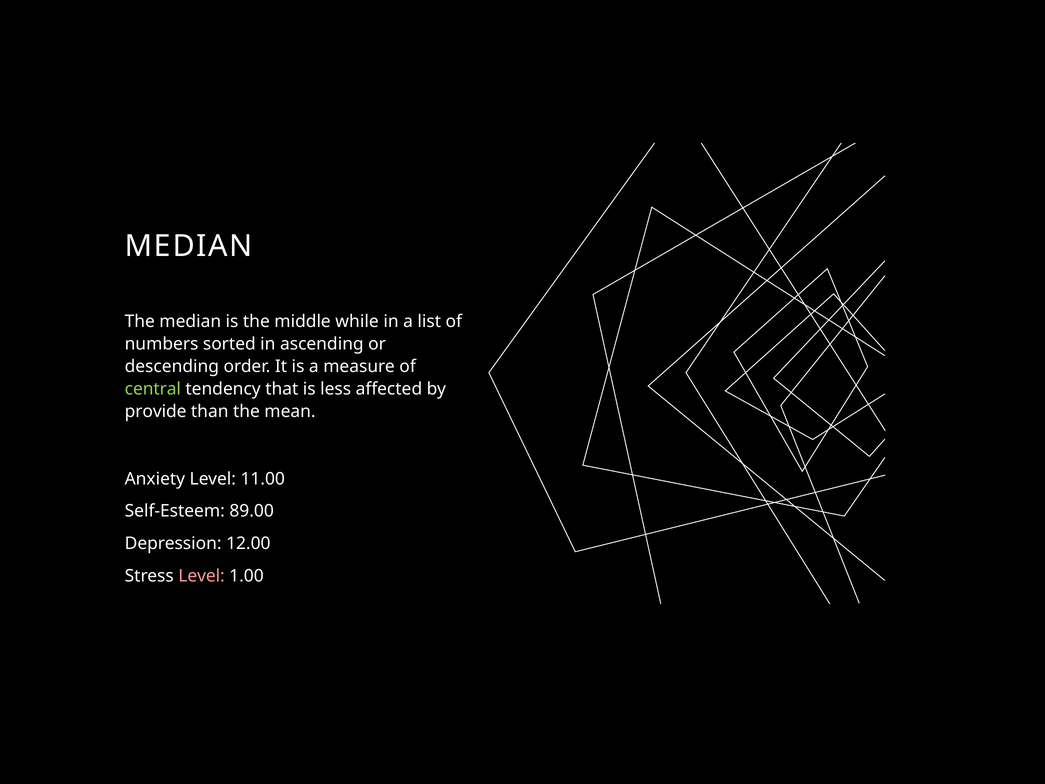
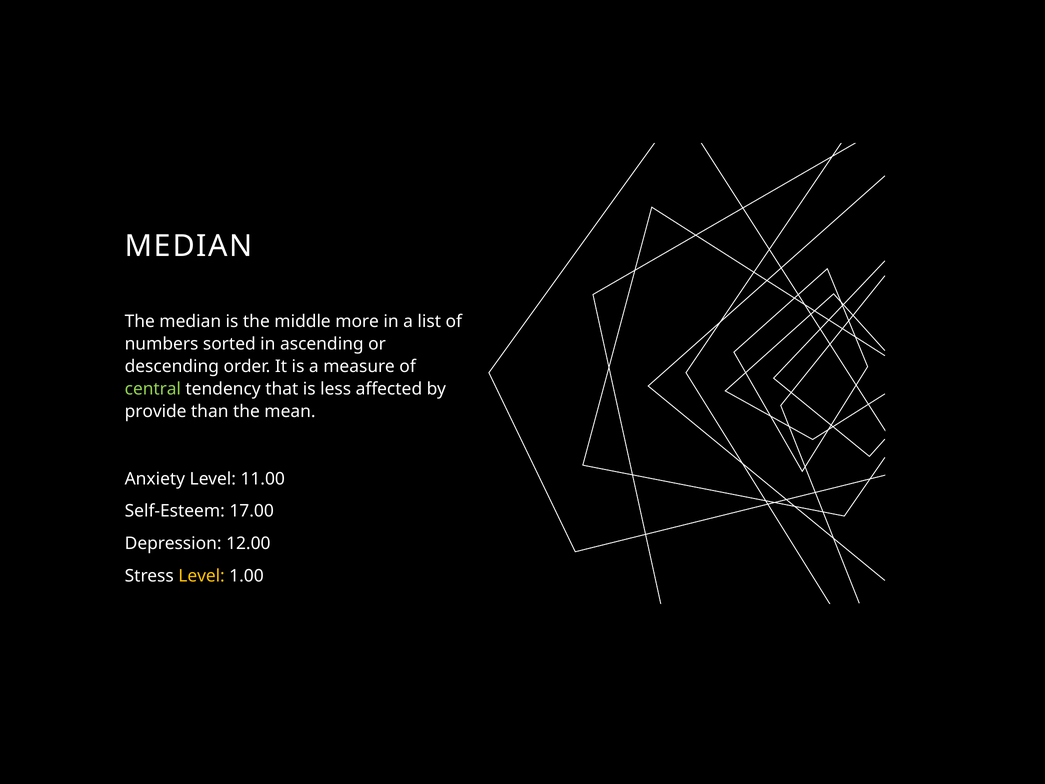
while: while -> more (357, 321)
89.00: 89.00 -> 17.00 (252, 511)
Level colour: pink -> yellow (202, 576)
